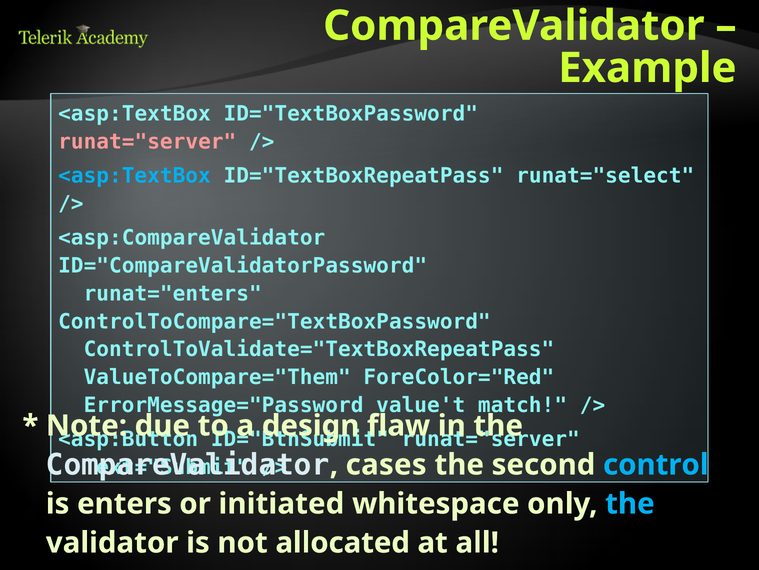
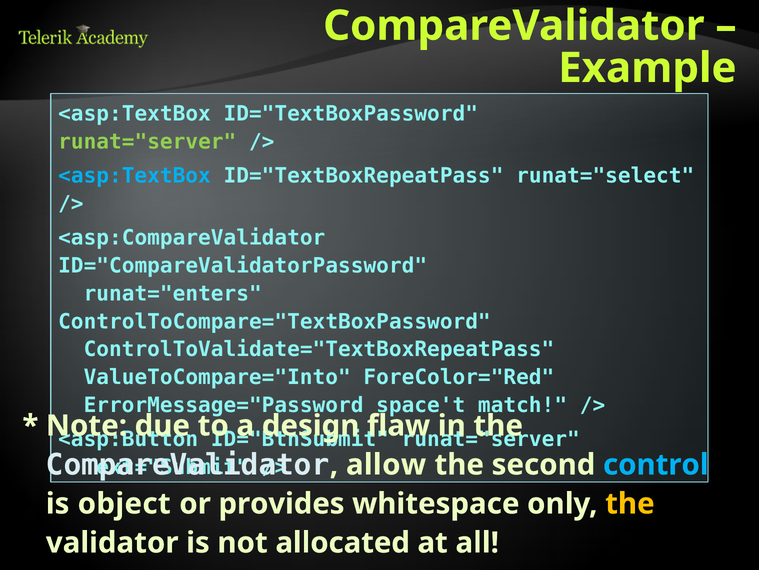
runat="server colour: pink -> light green (147, 142)
ValueToCompare="Them: ValueToCompare="Them -> ValueToCompare="Into (217, 377)
value't: value't -> space't (421, 405)
cases: cases -> allow (386, 464)
enters: enters -> object (124, 503)
initiated: initiated -> provides (282, 503)
the colour: light blue -> yellow (630, 503)
